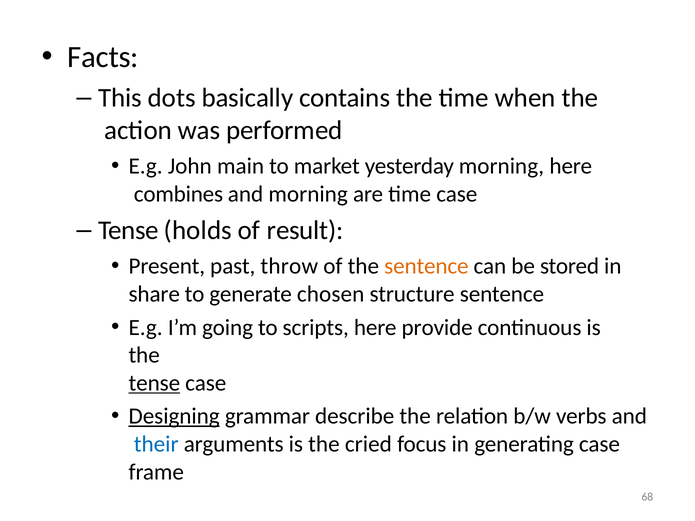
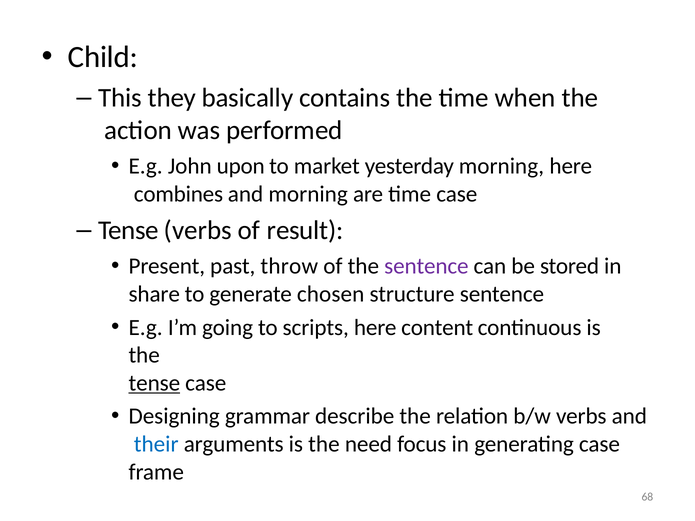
Facts: Facts -> Child (103, 57)
dots: dots -> they (172, 98)
main: main -> upon (241, 166)
Tense holds: holds -> verbs (198, 231)
sentence colour: orange -> purple (426, 266)
provide: provide -> content (437, 328)
Designing underline: present -> none (174, 417)
cried: cried -> need (368, 444)
